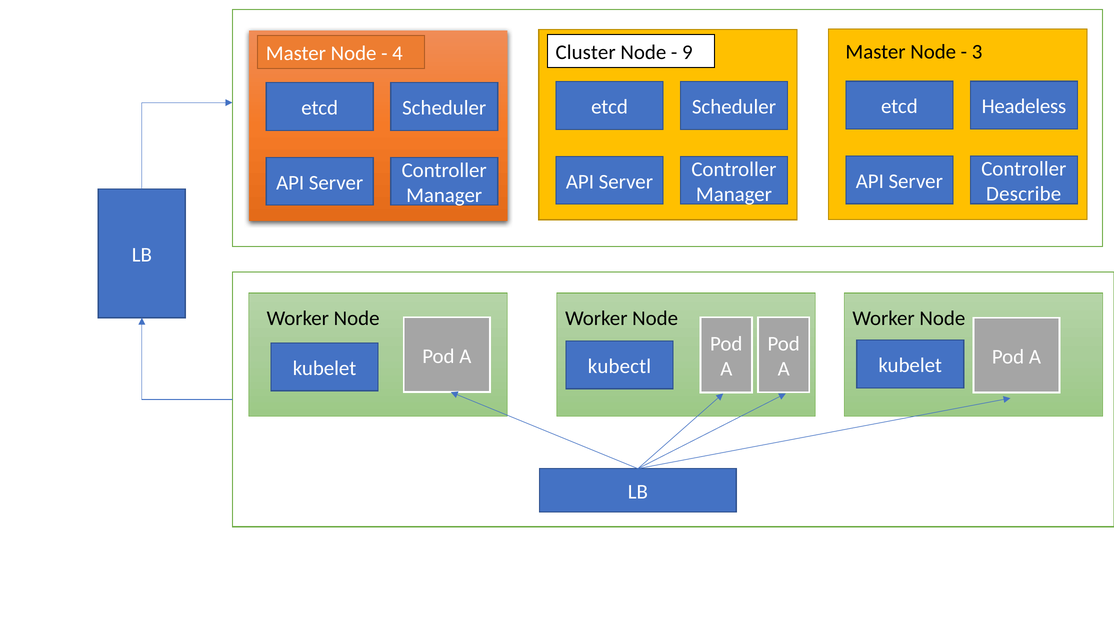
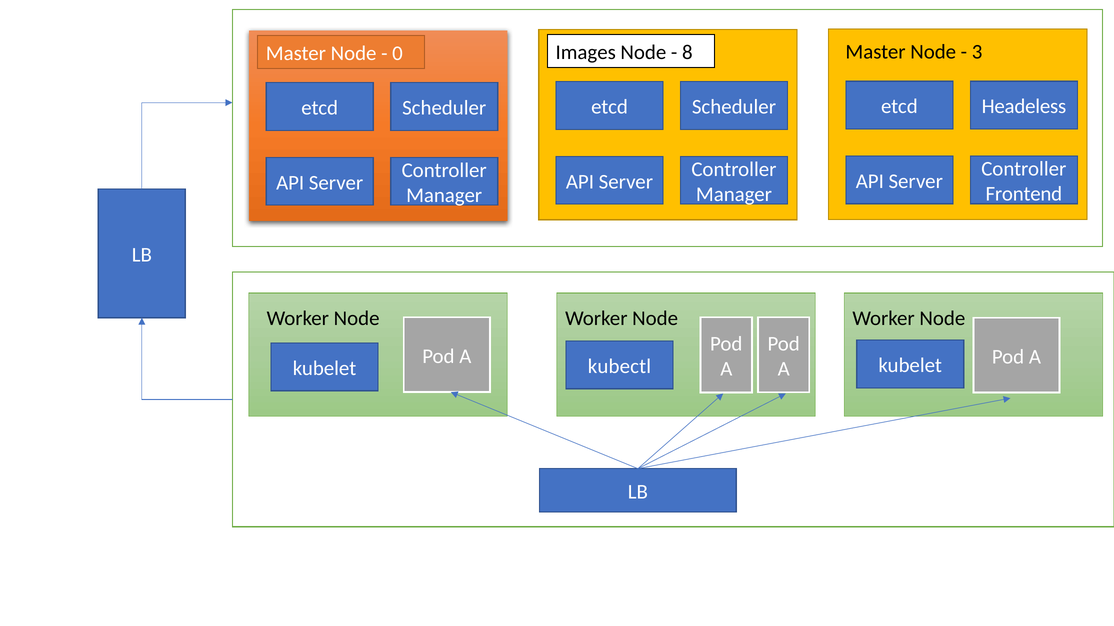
Cluster: Cluster -> Images (586, 53)
9: 9 -> 8 (687, 53)
4: 4 -> 0 (398, 54)
Describe: Describe -> Frontend (1024, 194)
